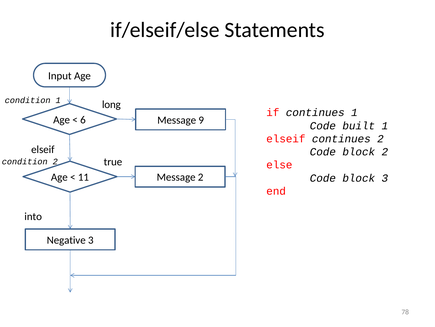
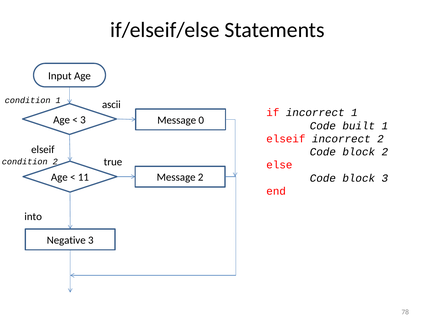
long: long -> ascii (111, 104)
if continues: continues -> incorrect (315, 112)
6: 6 -> 3 (83, 119)
9: 9 -> 0 (201, 120)
elseif continues: continues -> incorrect (341, 139)
